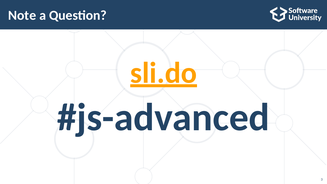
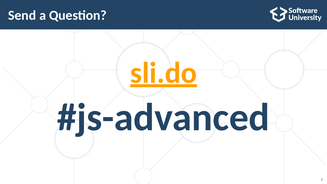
Note: Note -> Send (22, 15)
